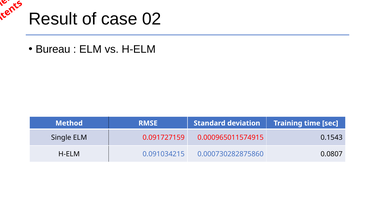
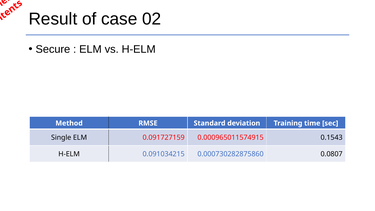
Bureau: Bureau -> Secure (53, 49)
